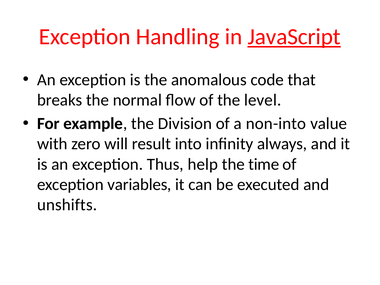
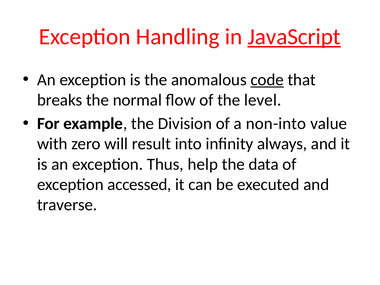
code underline: none -> present (267, 80)
time: time -> data (264, 164)
variables: variables -> accessed (139, 184)
unshifts: unshifts -> traverse (67, 205)
